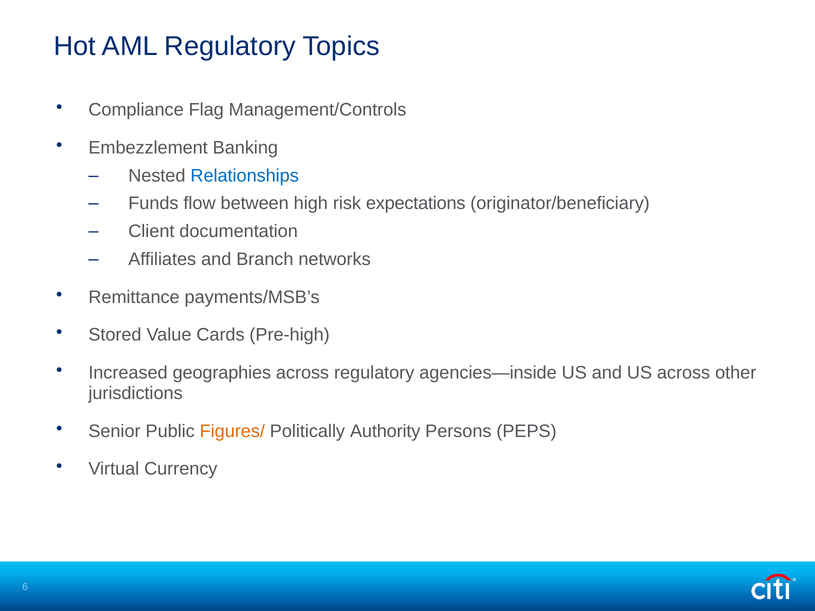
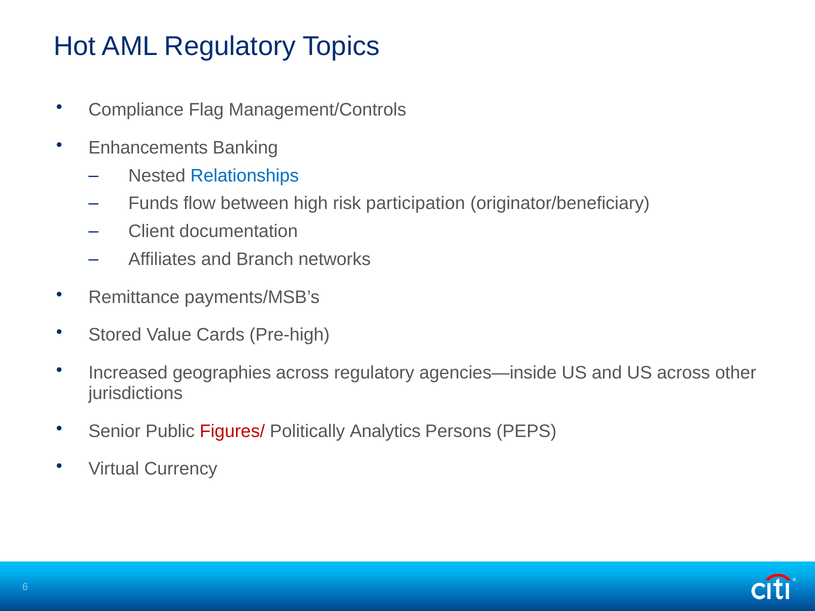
Embezzlement: Embezzlement -> Enhancements (148, 148)
expectations: expectations -> participation (416, 204)
Figures/ colour: orange -> red (232, 431)
Authority: Authority -> Analytics (385, 431)
